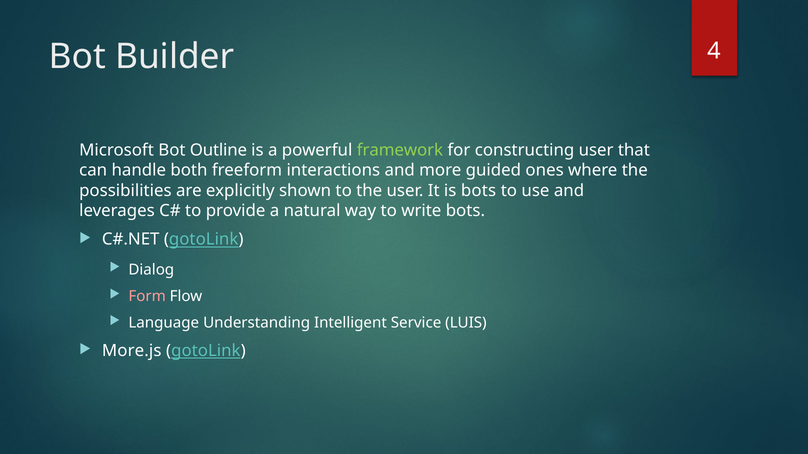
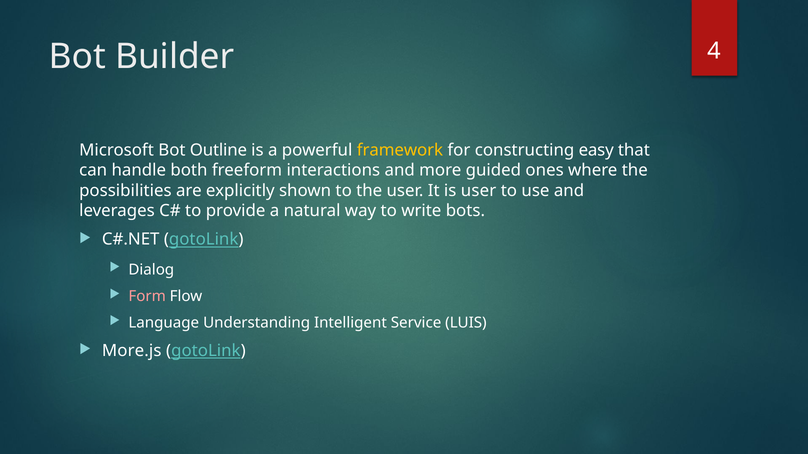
framework colour: light green -> yellow (400, 150)
constructing user: user -> easy (596, 150)
is bots: bots -> user (479, 191)
